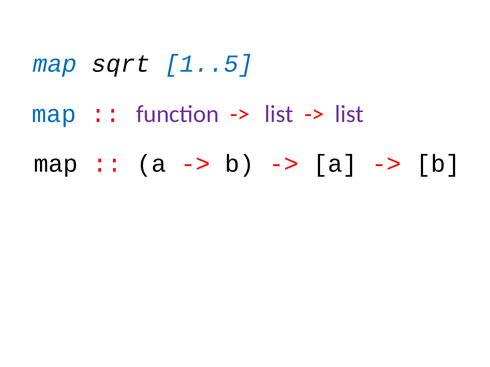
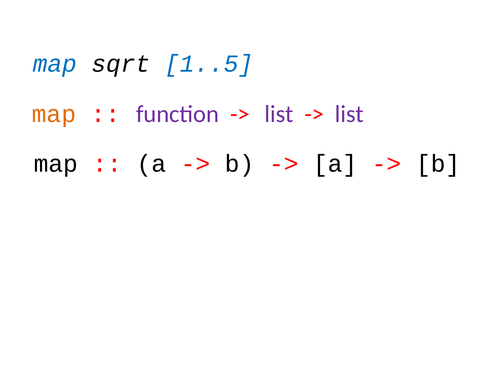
map colour: blue -> orange (54, 114)
